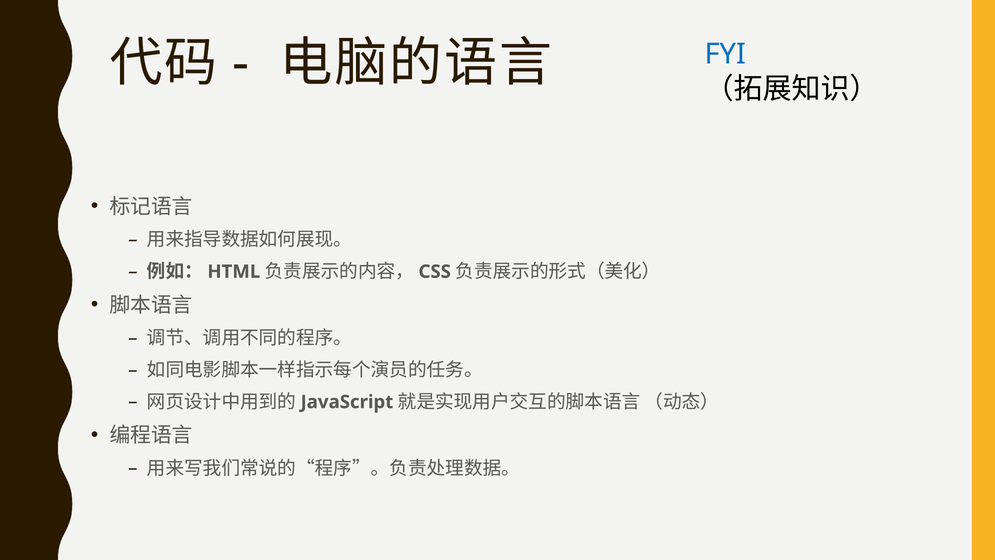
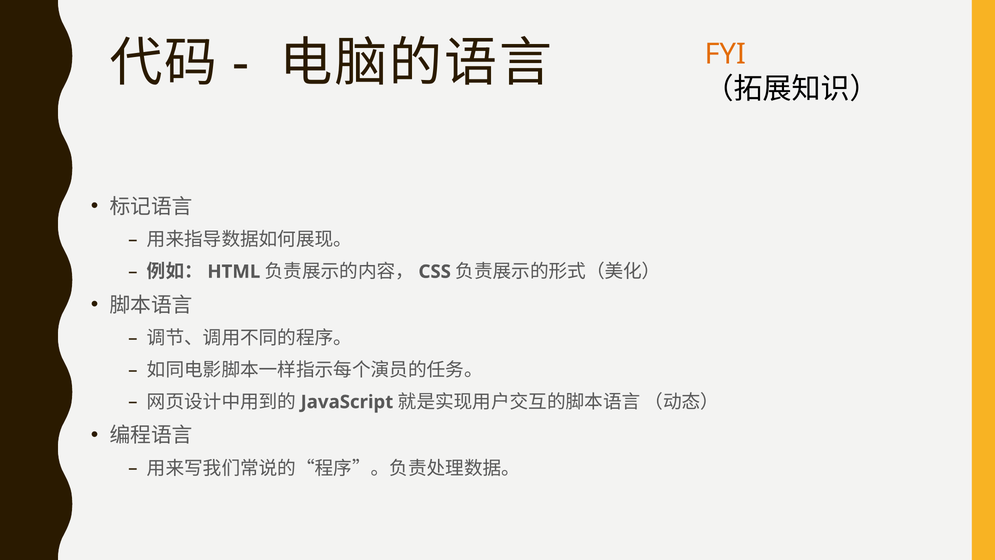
FYI colour: blue -> orange (725, 54)
